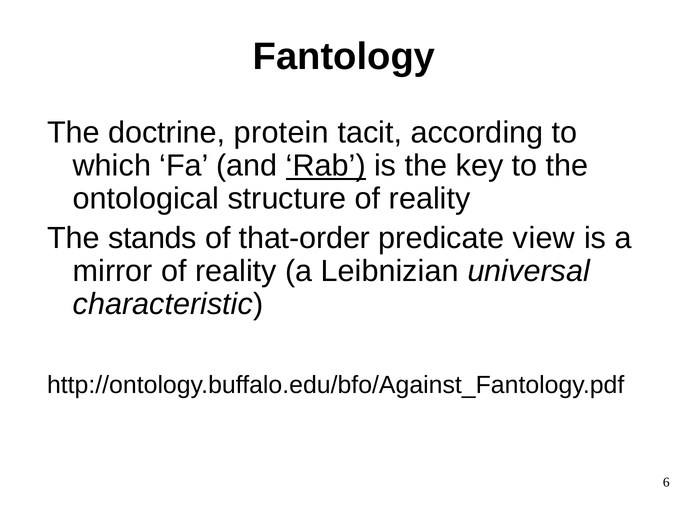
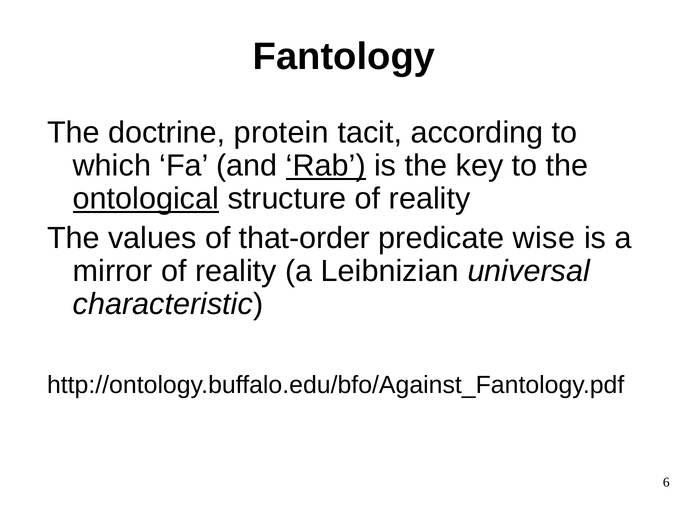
ontological underline: none -> present (146, 199)
stands: stands -> values (152, 238)
view: view -> wise (544, 238)
